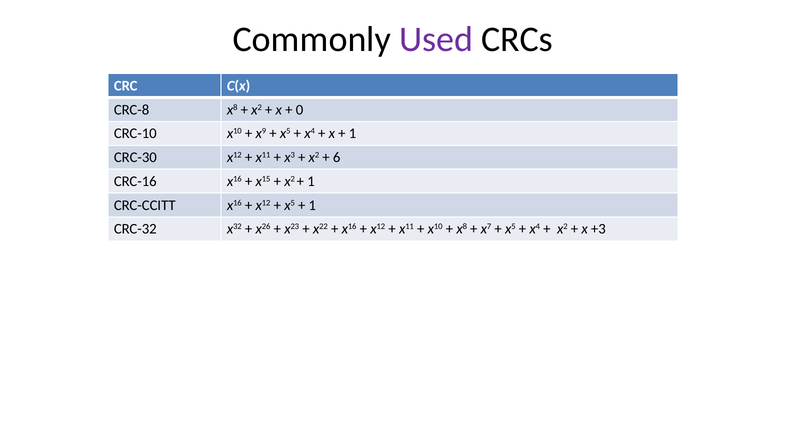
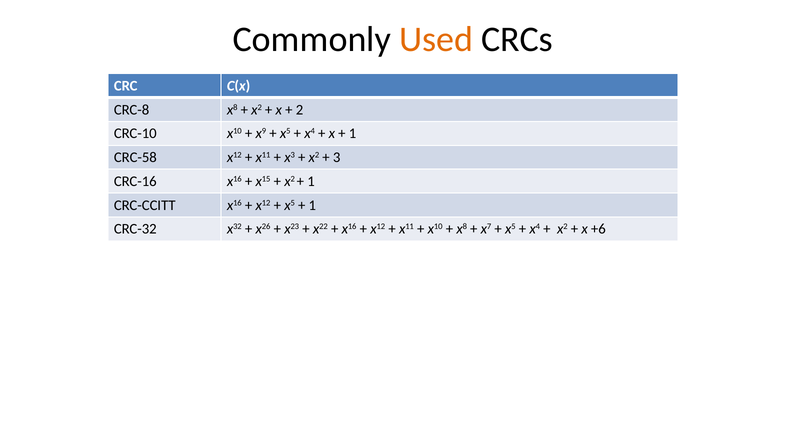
Used colour: purple -> orange (436, 39)
0: 0 -> 2 (300, 110)
CRC-30: CRC-30 -> CRC-58 (135, 157)
6: 6 -> 3 (337, 157)
+3: +3 -> +6 (598, 229)
